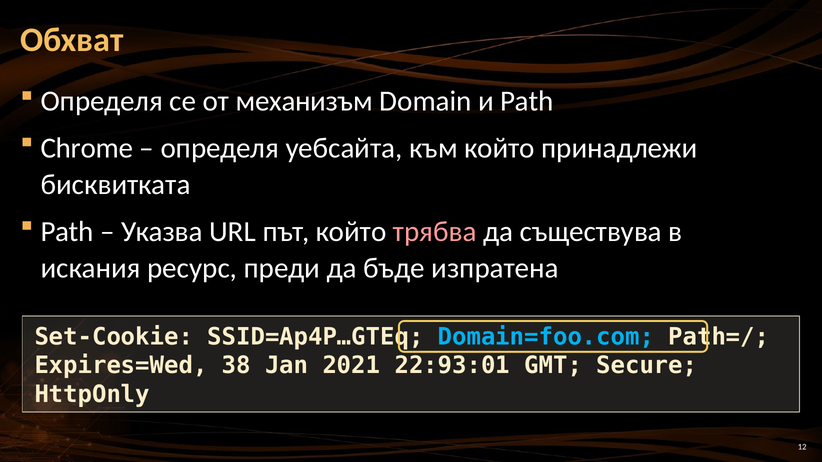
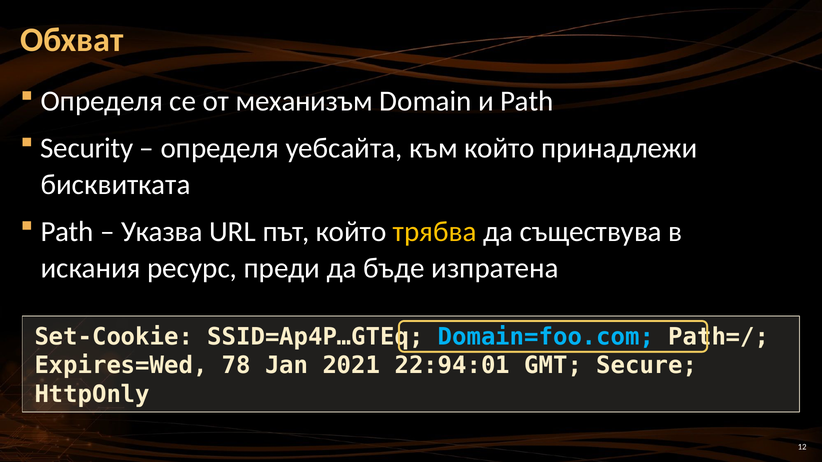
Chrome: Chrome -> Security (87, 148)
трябва colour: pink -> yellow (435, 232)
38: 38 -> 78 (236, 366)
22:93:01: 22:93:01 -> 22:94:01 (452, 366)
